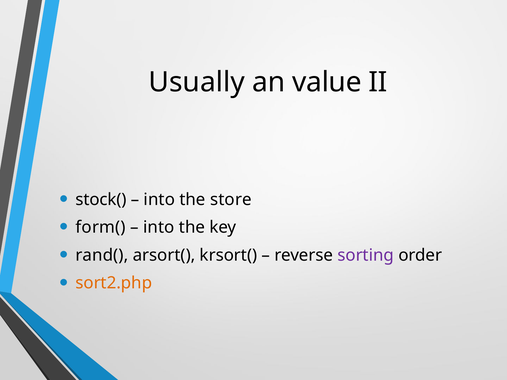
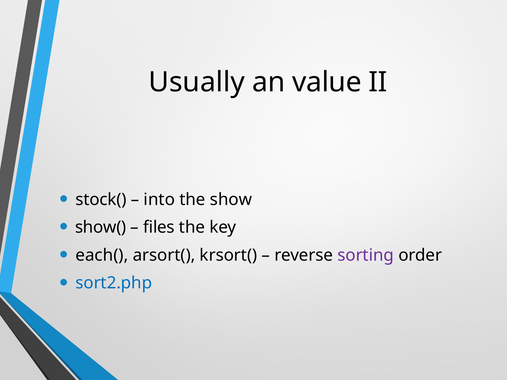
store: store -> show (231, 200)
form(: form( -> show( (101, 228)
into: into -> files (159, 228)
rand(: rand( -> each( (102, 255)
sort2.php colour: orange -> blue (114, 283)
